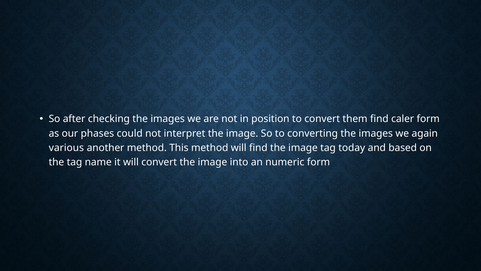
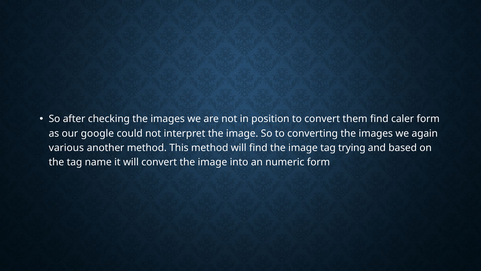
phases: phases -> google (97, 133)
today: today -> trying (352, 148)
